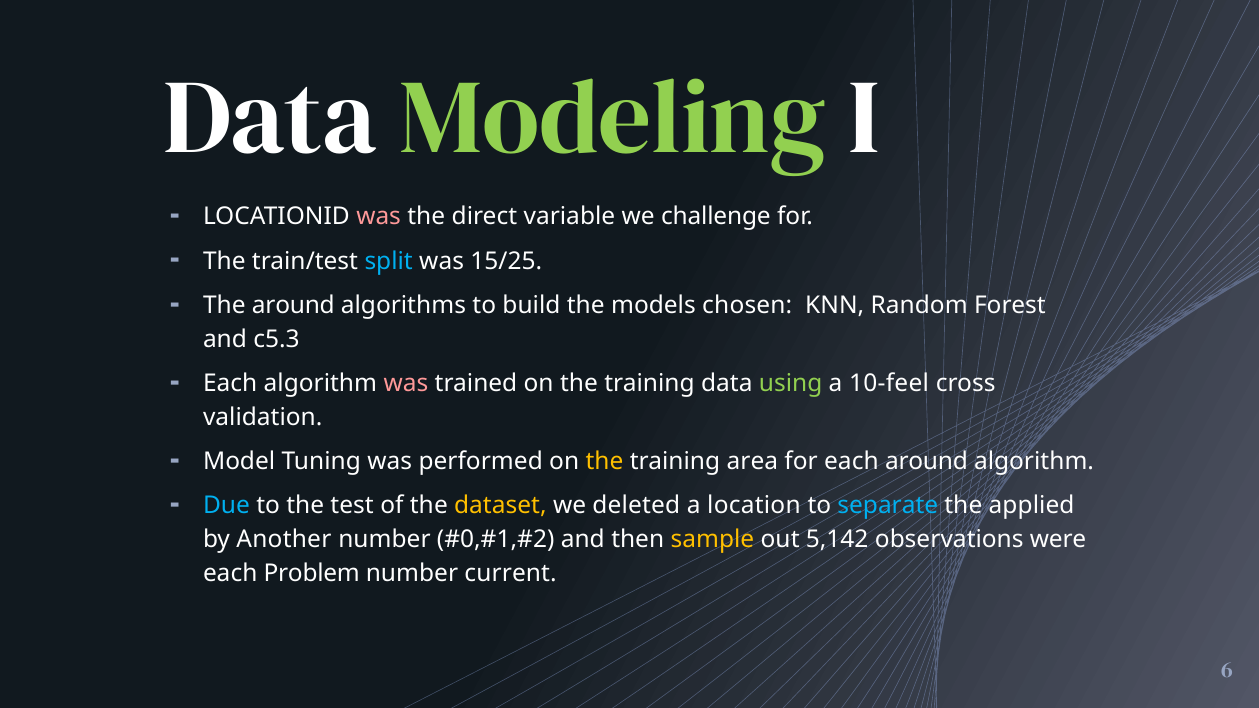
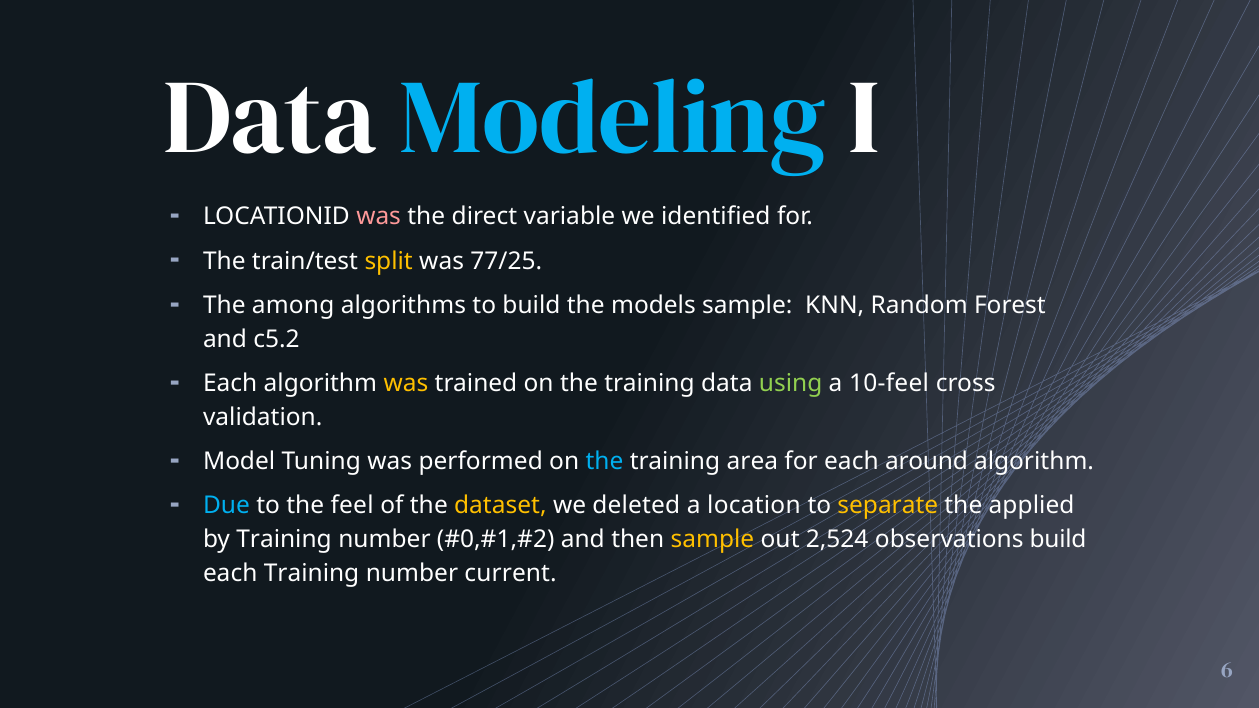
Modeling colour: light green -> light blue (613, 117)
challenge: challenge -> identified (716, 217)
split colour: light blue -> yellow (389, 261)
15/25: 15/25 -> 77/25 (506, 261)
The around: around -> among (293, 305)
models chosen: chosen -> sample (747, 305)
c5.3: c5.3 -> c5.2 (277, 339)
was colour: pink -> yellow (406, 383)
the colour: yellow -> light blue (605, 461)
test: test -> feel (352, 506)
separate colour: light blue -> yellow (888, 506)
by Another: Another -> Training (284, 539)
5,142: 5,142 -> 2,524 (837, 539)
observations were: were -> build (1058, 539)
each Problem: Problem -> Training (312, 573)
